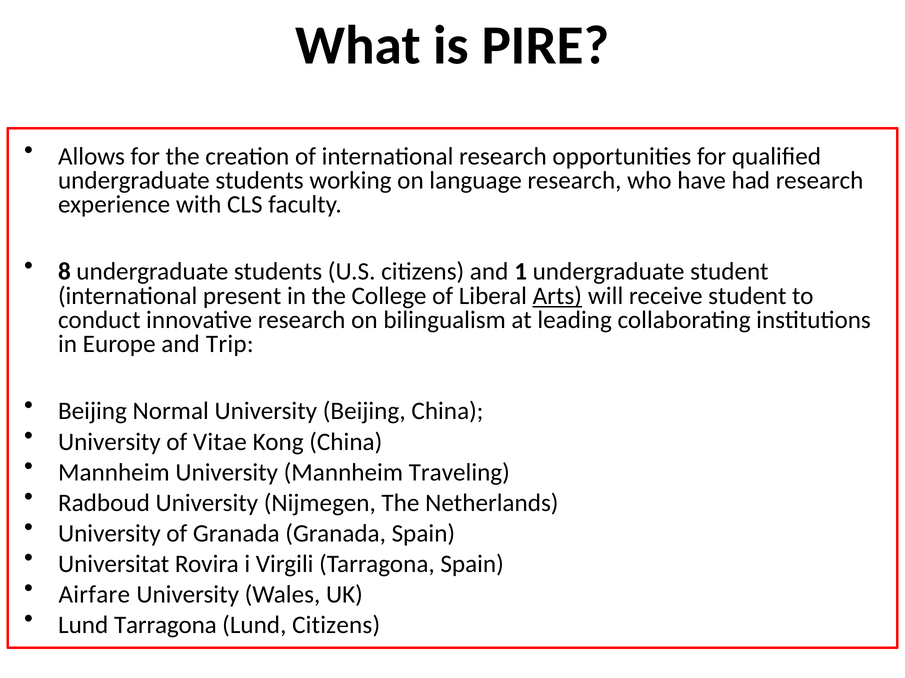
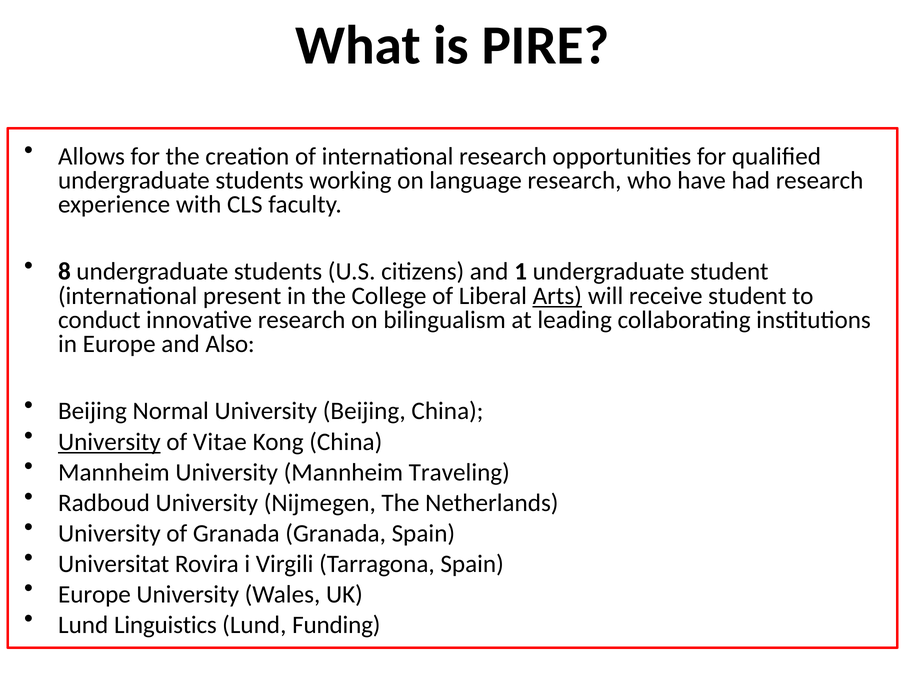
Trip: Trip -> Also (230, 344)
University underline: none -> present (109, 442)
Airfare: Airfare -> Europe (94, 595)
Lund Tarragona: Tarragona -> Linguistics (165, 626)
Lund Citizens: Citizens -> Funding (336, 626)
